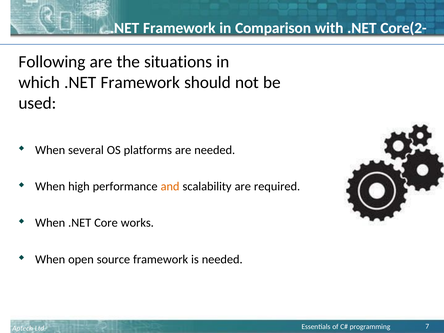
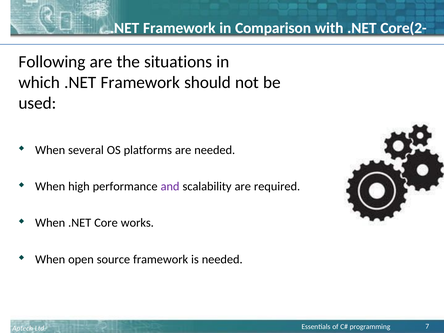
and colour: orange -> purple (170, 186)
